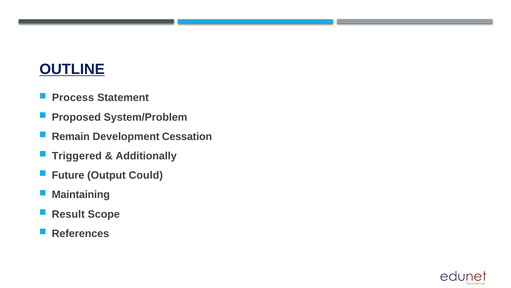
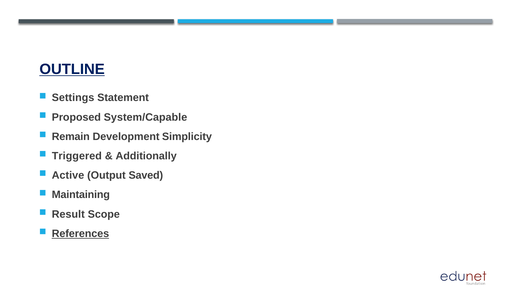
Process: Process -> Settings (73, 98)
System/Problem: System/Problem -> System/Capable (146, 117)
Cessation: Cessation -> Simplicity (187, 136)
Future: Future -> Active (68, 175)
Could: Could -> Saved (146, 175)
References underline: none -> present (80, 233)
